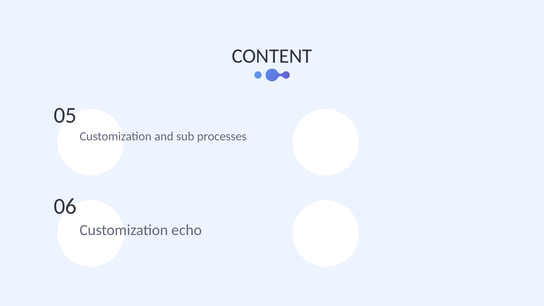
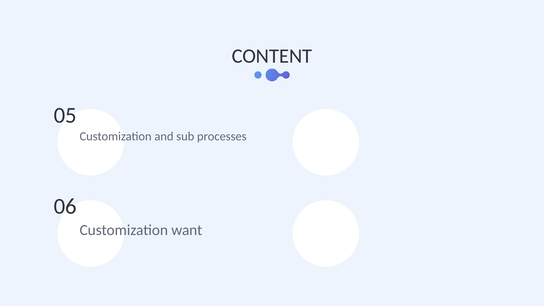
echo: echo -> want (187, 230)
